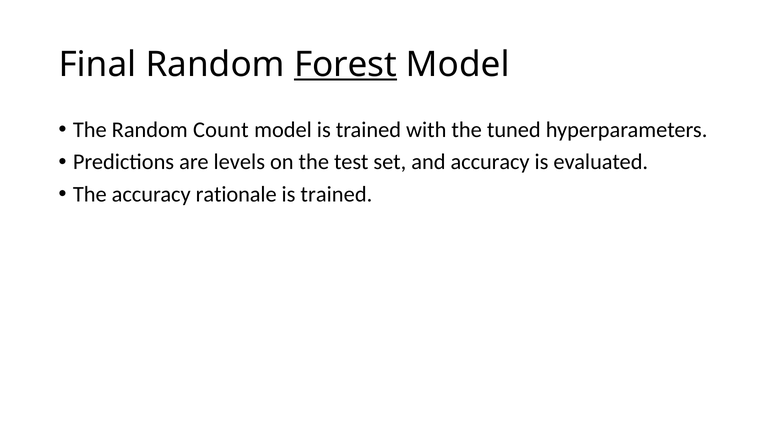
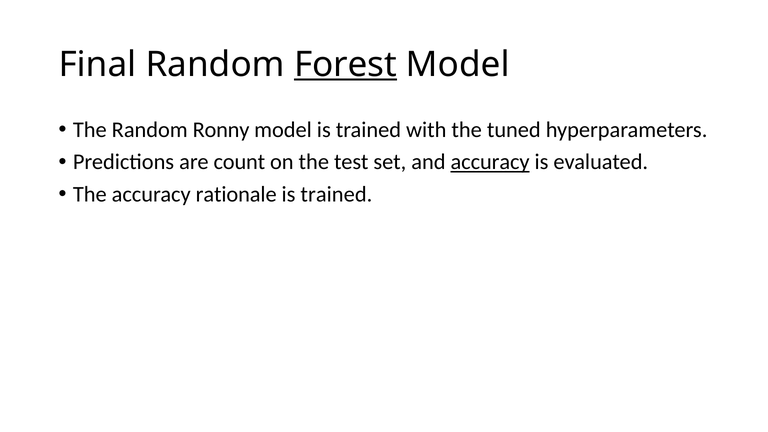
Count: Count -> Ronny (221, 130)
levels: levels -> count (239, 162)
accuracy underline: none -> present (490, 162)
